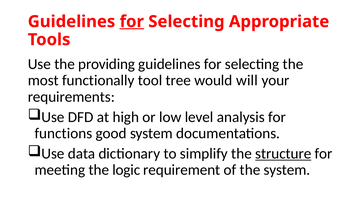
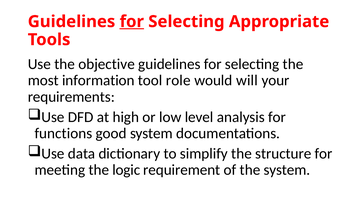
providing: providing -> objective (107, 64)
functionally: functionally -> information (98, 80)
tree: tree -> role (178, 80)
structure underline: present -> none (283, 153)
